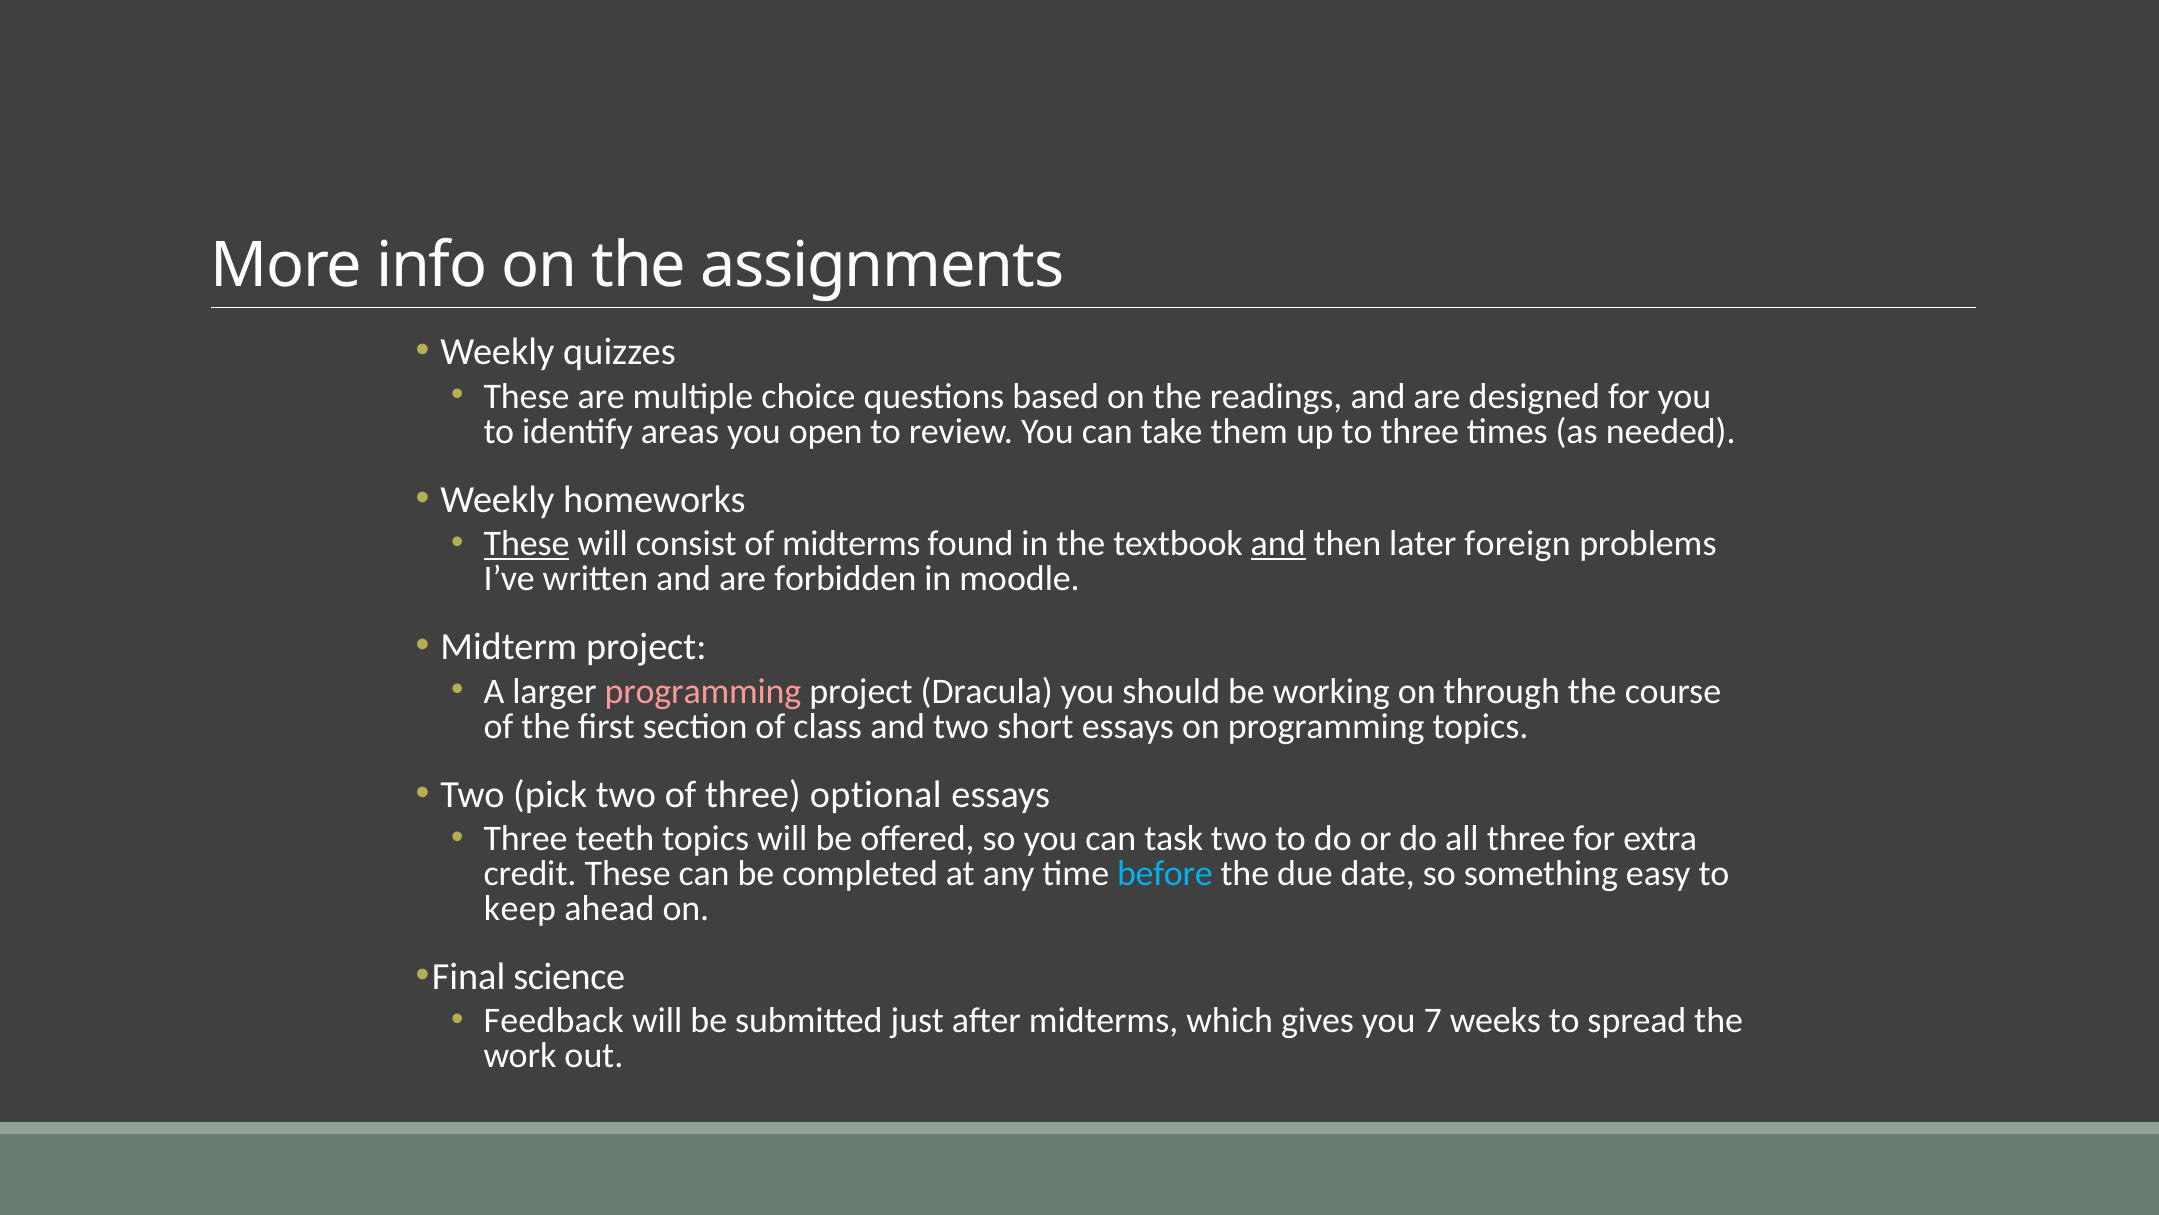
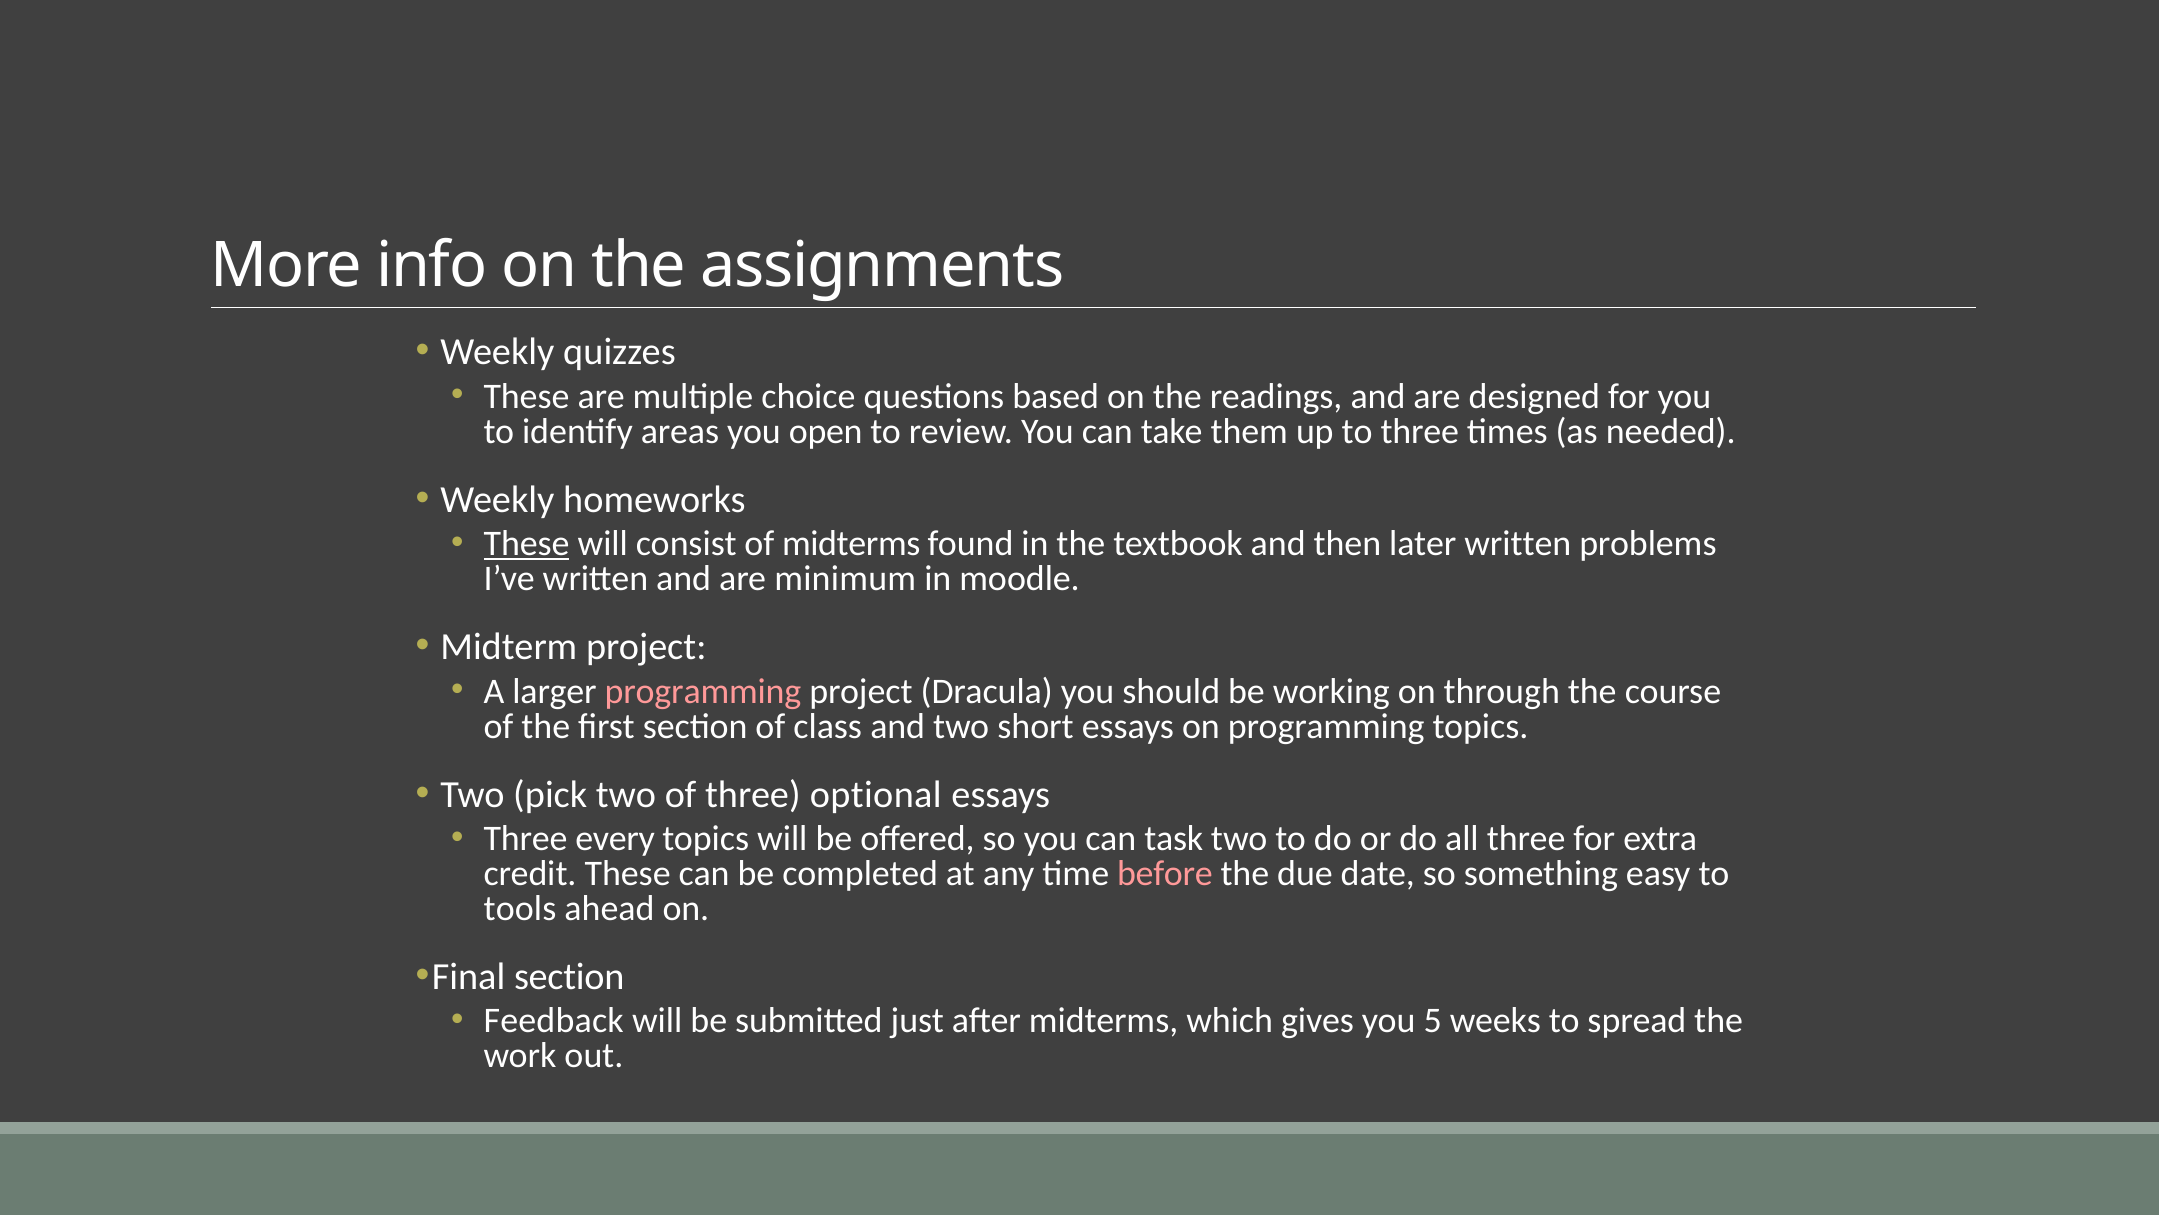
and underline: present -> none (1278, 544)
later foreign: foreign -> written (1518, 544)
forbidden: forbidden -> minimum (845, 579)
teeth: teeth -> every (615, 838)
before colour: light blue -> pink (1165, 873)
keep: keep -> tools (520, 908)
Final science: science -> section (569, 976)
7: 7 -> 5 (1433, 1020)
